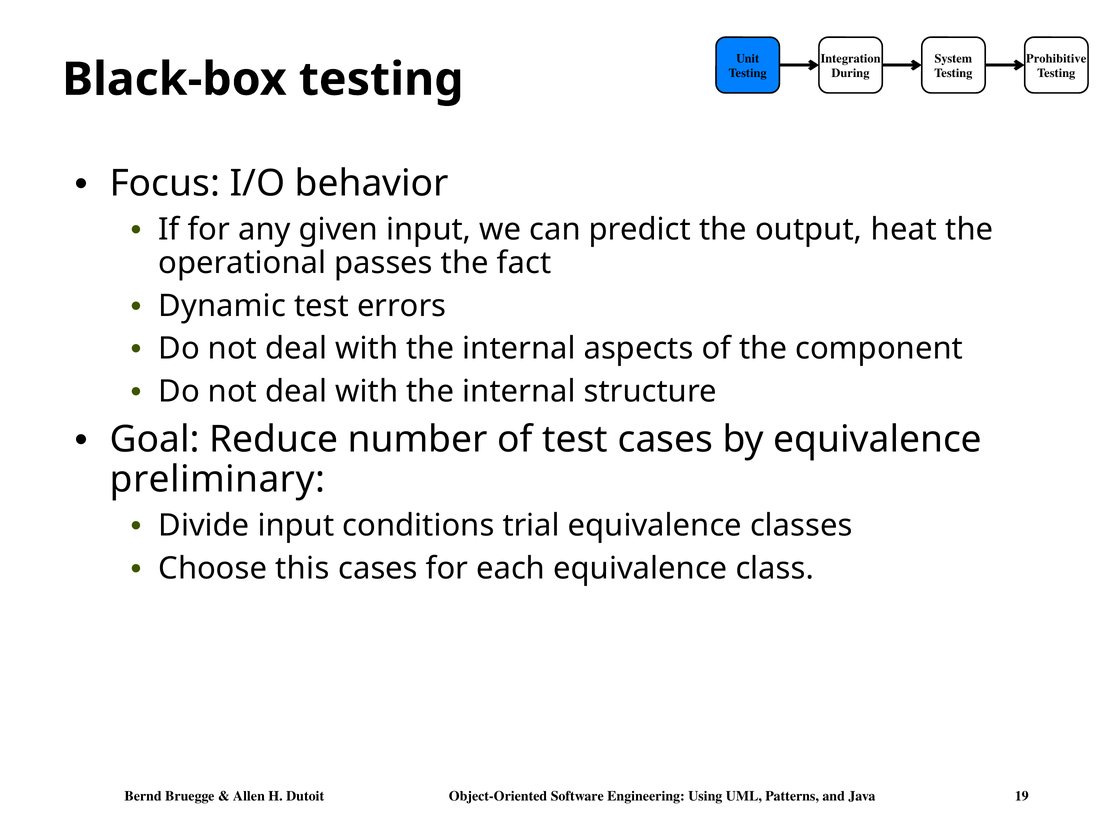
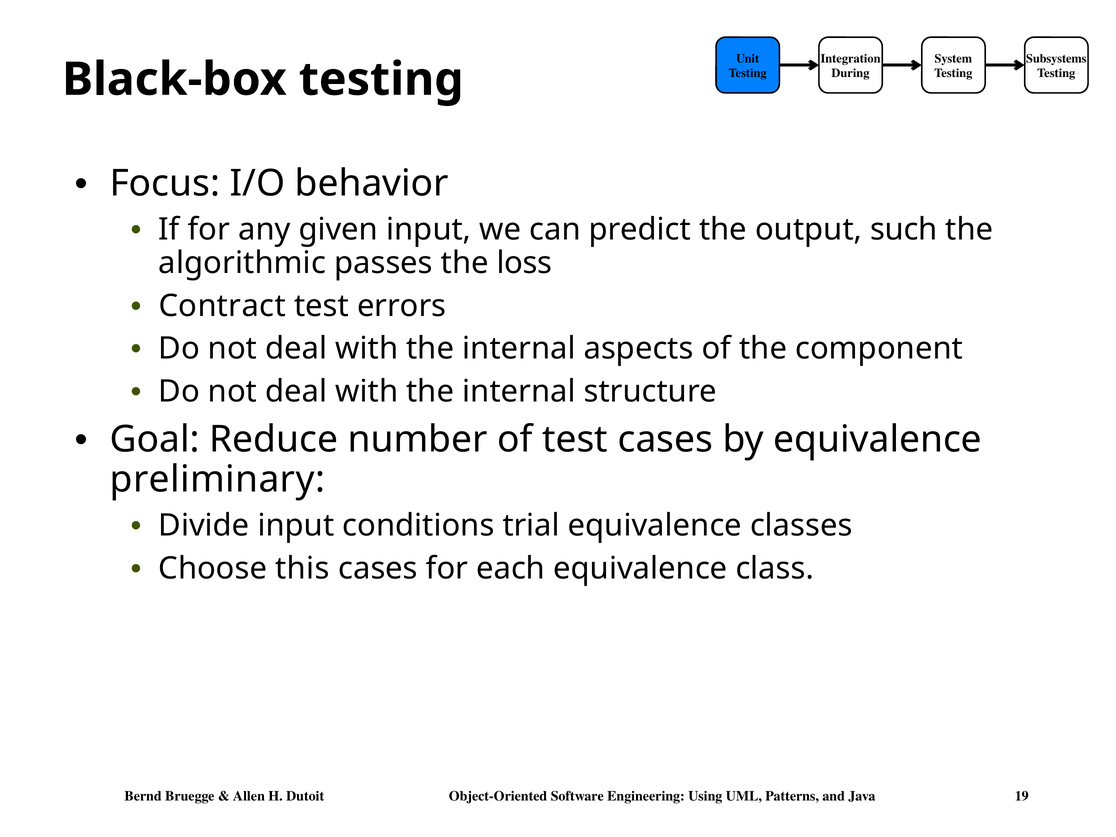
Prohibitive: Prohibitive -> Subsystems (1056, 58)
heat: heat -> such (904, 230)
operational: operational -> algorithmic (242, 263)
fact: fact -> loss (524, 263)
Dynamic: Dynamic -> Contract (222, 306)
